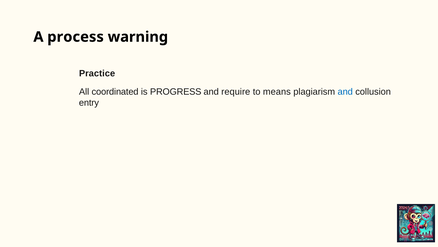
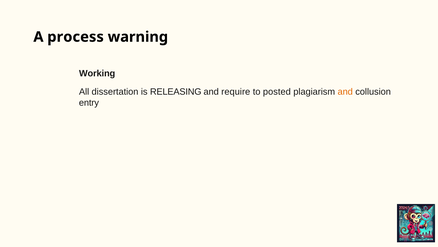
Practice: Practice -> Working (97, 73)
coordinated: coordinated -> dissertation (115, 92)
PROGRESS: PROGRESS -> RELEASING (176, 92)
means: means -> posted (277, 92)
and colour: blue -> orange (345, 92)
